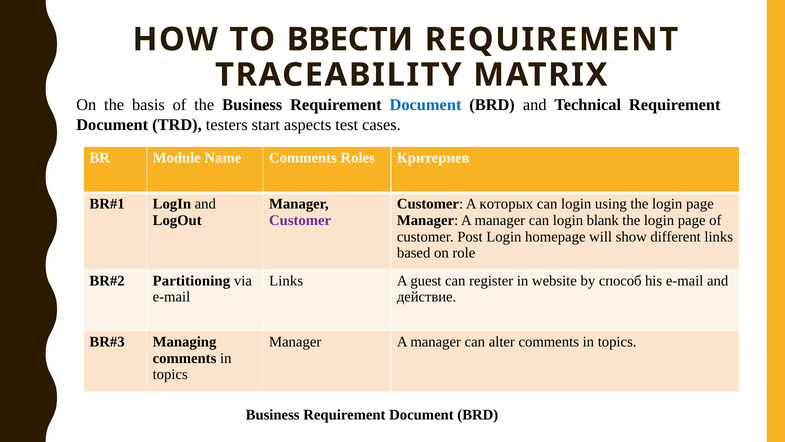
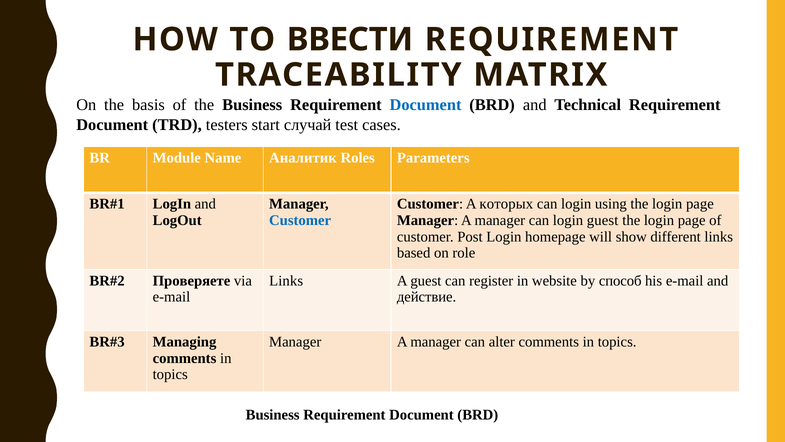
aspects: aspects -> случай (308, 125)
Name Comments: Comments -> Аналитик (303, 158)
Критериев: Критериев -> Parameters (433, 158)
Customer colour: purple -> blue (300, 220)
login blank: blank -> guest (603, 220)
Partitioning: Partitioning -> Проверяете (192, 280)
